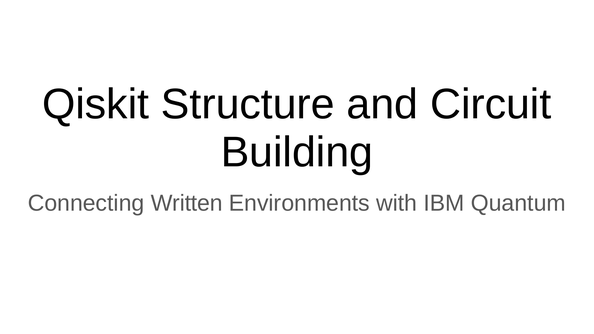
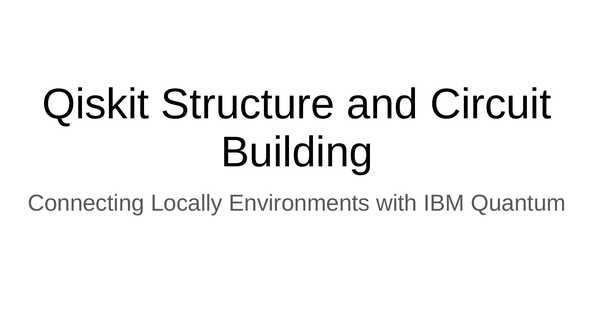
Written: Written -> Locally (187, 203)
